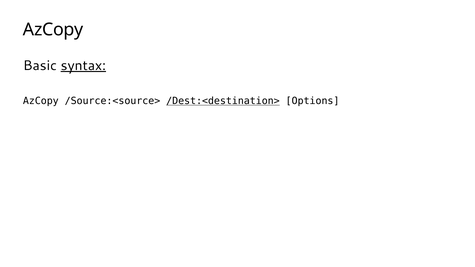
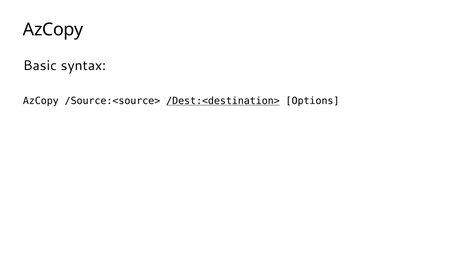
syntax underline: present -> none (83, 66)
